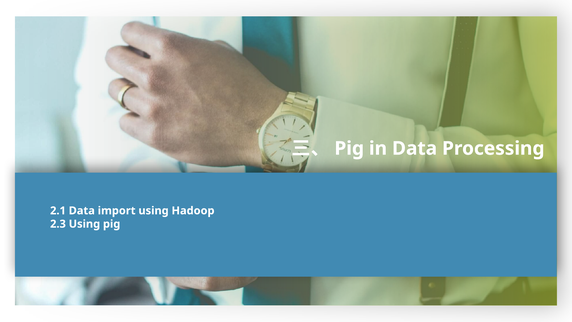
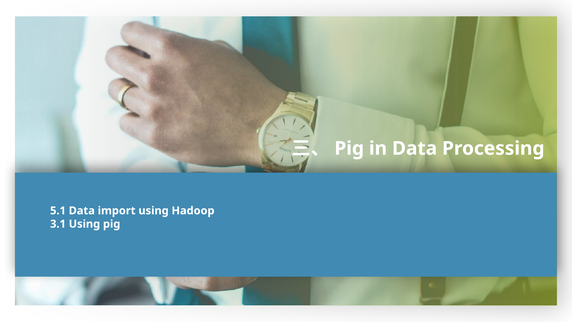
2.1: 2.1 -> 5.1 (58, 211)
2.3: 2.3 -> 3.1 (58, 224)
